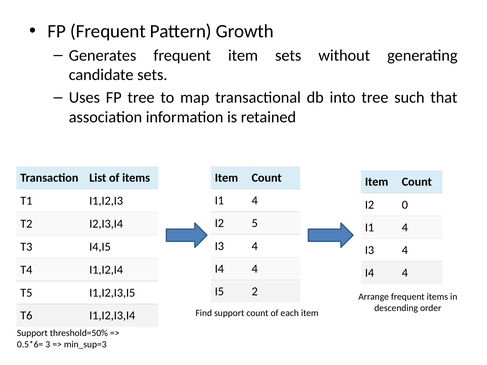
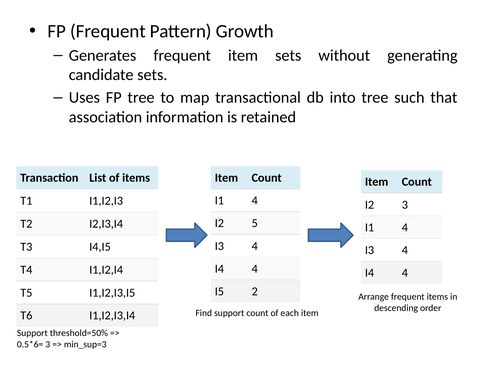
I2 0: 0 -> 3 (405, 205)
